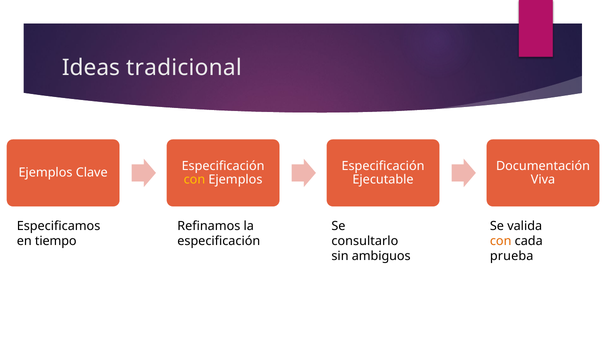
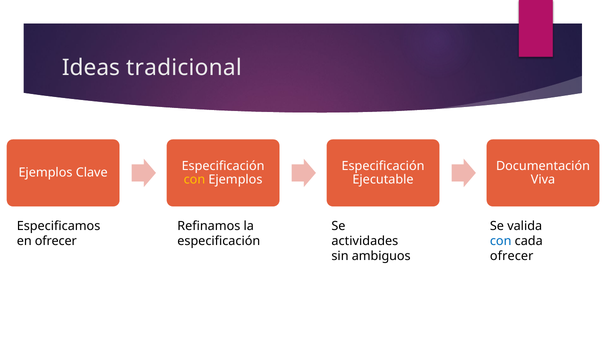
en tiempo: tiempo -> ofrecer (56, 241)
consultarlo: consultarlo -> actividades (365, 241)
con colour: orange -> blue (501, 241)
prueba: prueba -> ofrecer (512, 256)
